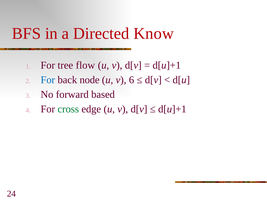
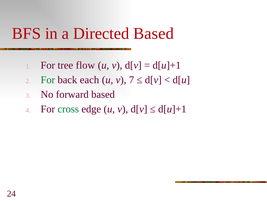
Directed Know: Know -> Based (154, 33)
For colour: blue -> green (48, 80)
node: node -> each (89, 80)
6: 6 -> 7 (132, 80)
